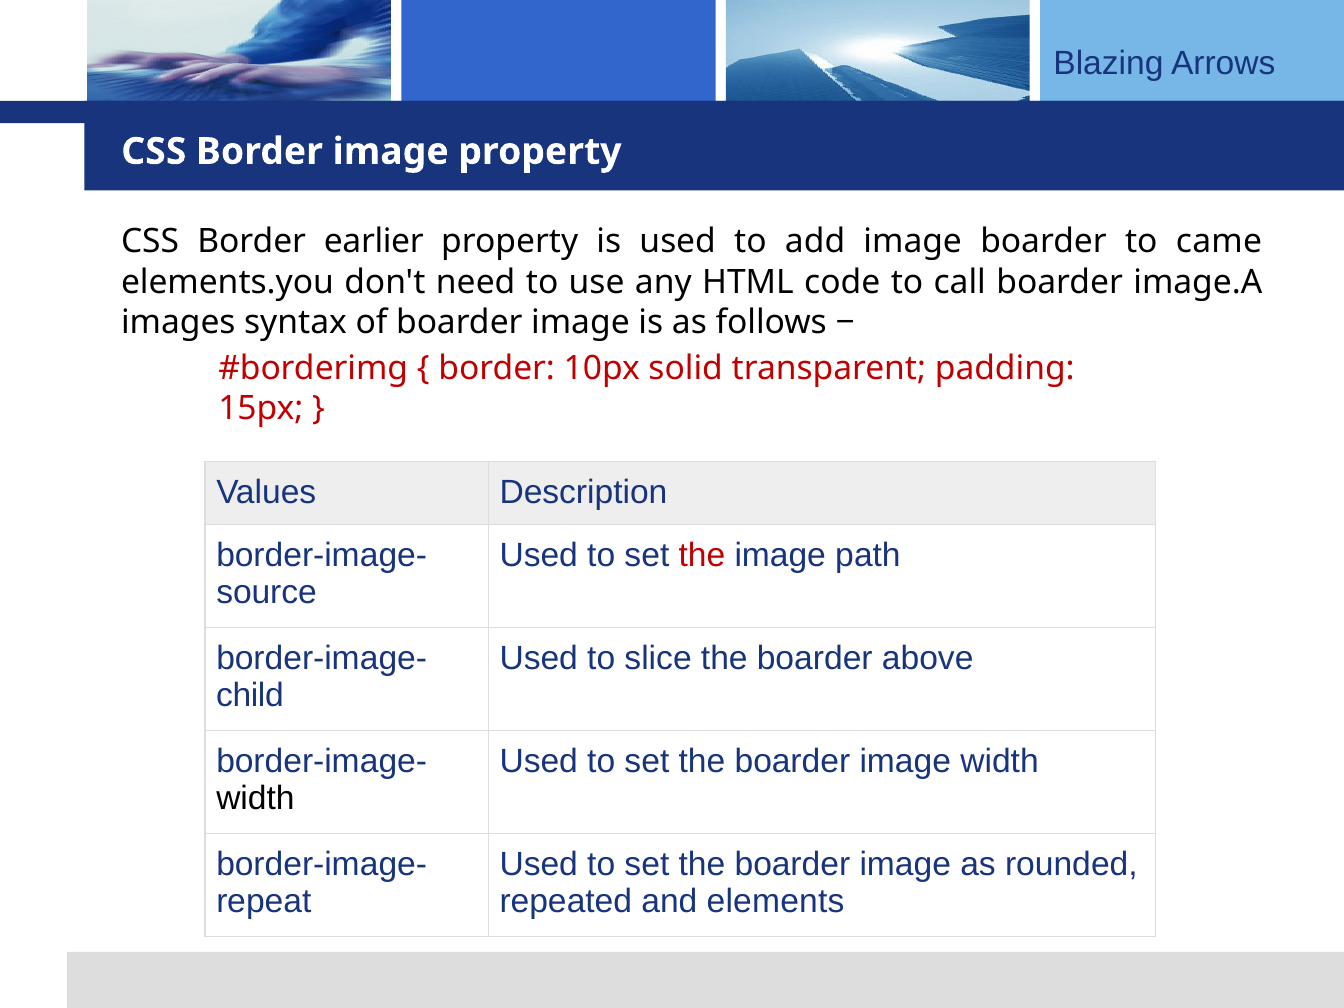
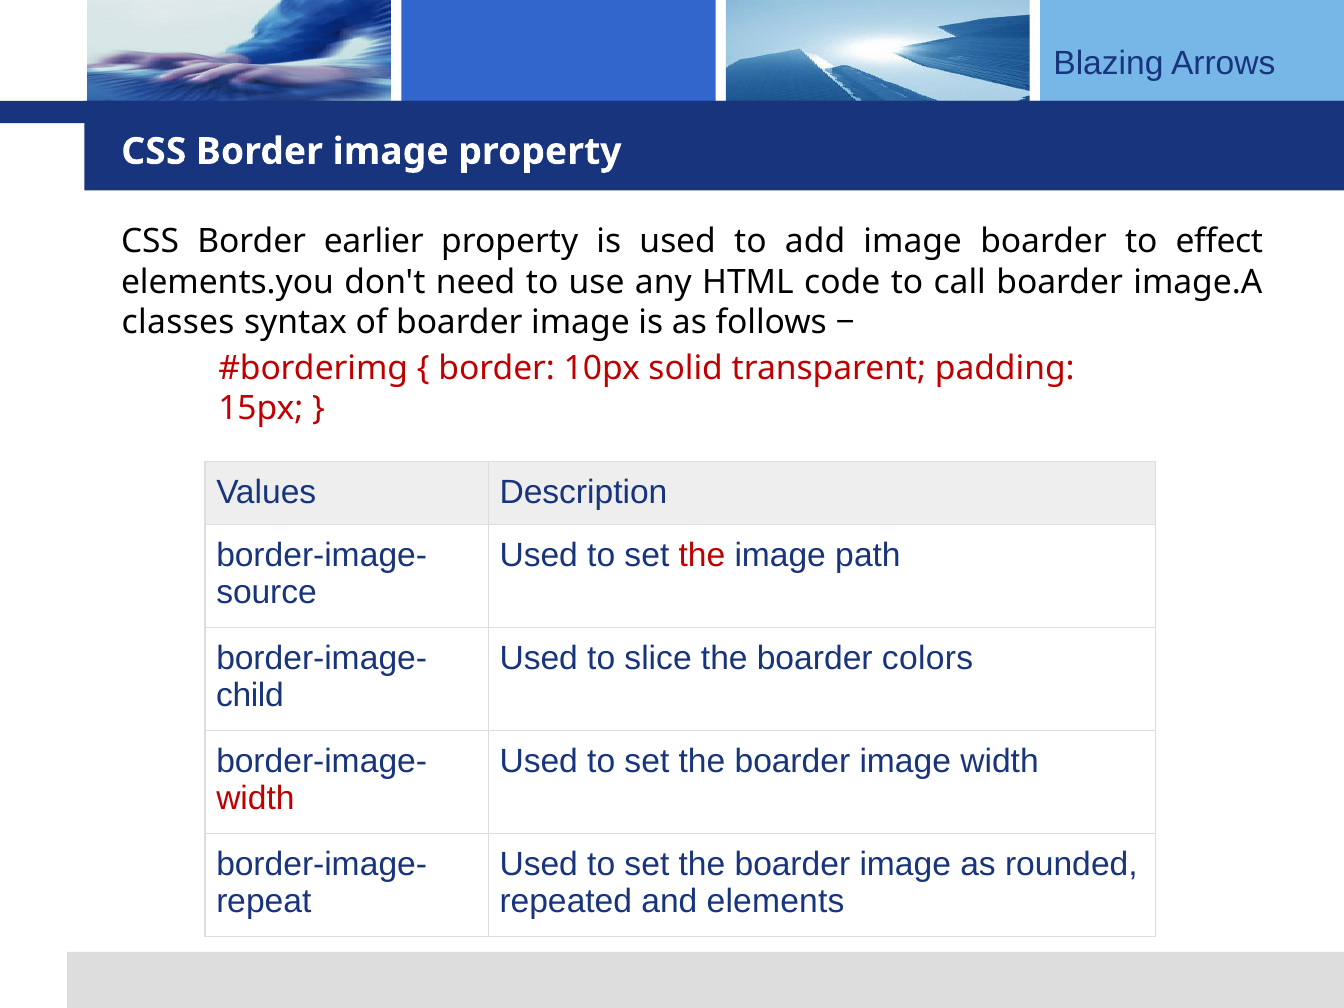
came: came -> effect (1219, 242)
images: images -> classes (178, 323)
above: above -> colors (928, 658)
width colour: black -> red (255, 799)
